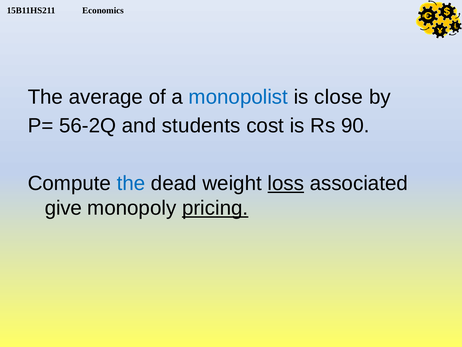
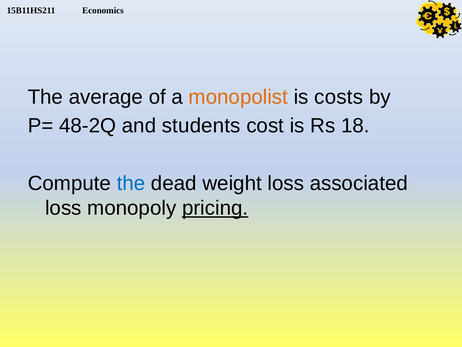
monopolist colour: blue -> orange (238, 97)
close: close -> costs (339, 97)
56-2Q: 56-2Q -> 48-2Q (88, 126)
90: 90 -> 18 (355, 126)
loss underline: present -> none (286, 183)
give: give -> loss (63, 208)
